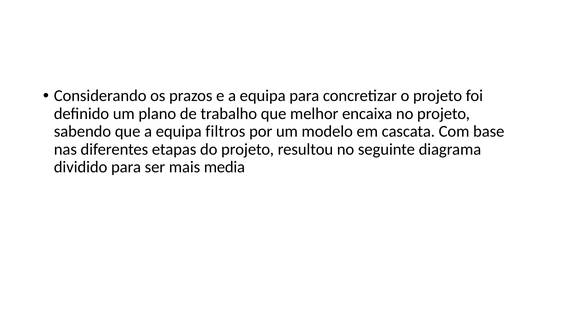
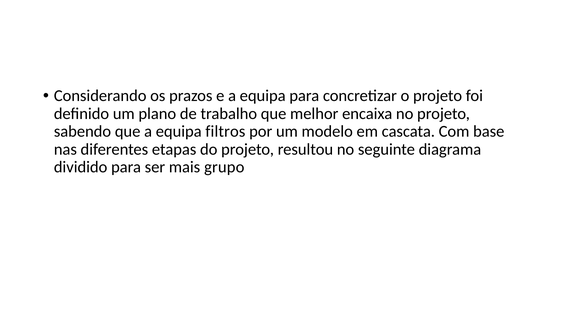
media: media -> grupo (224, 167)
